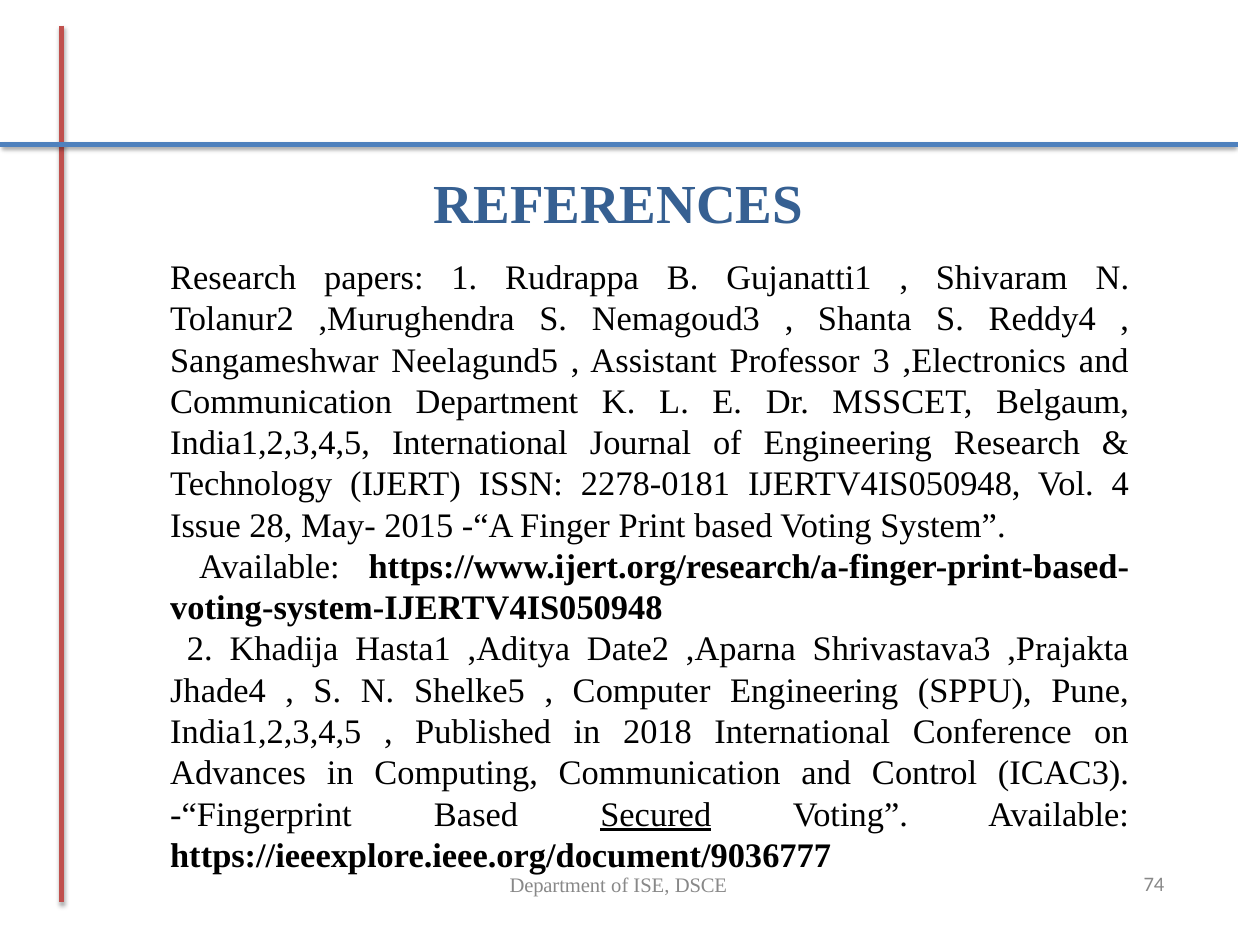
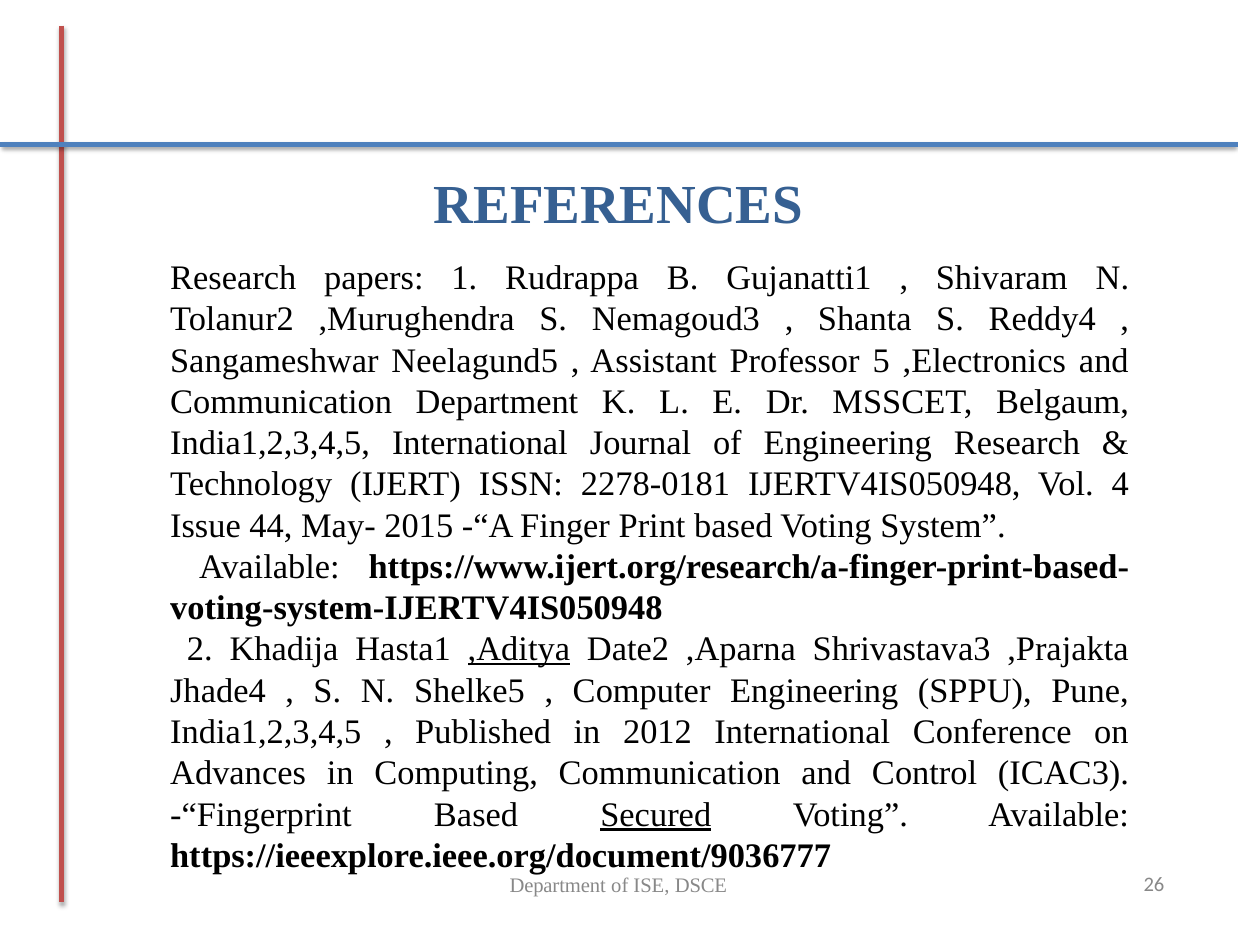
3: 3 -> 5 (881, 361)
28: 28 -> 44 (271, 526)
,Aditya underline: none -> present (519, 650)
2018: 2018 -> 2012 (657, 733)
74: 74 -> 26 (1154, 886)
